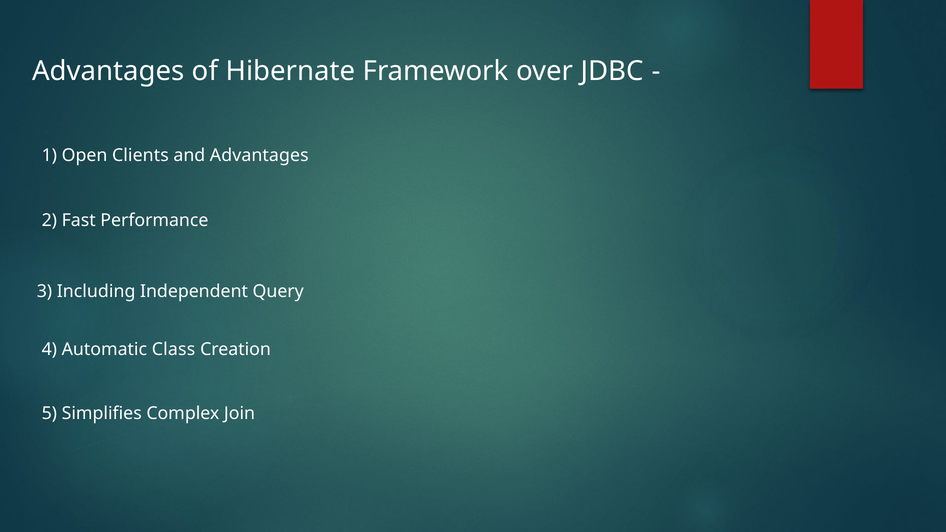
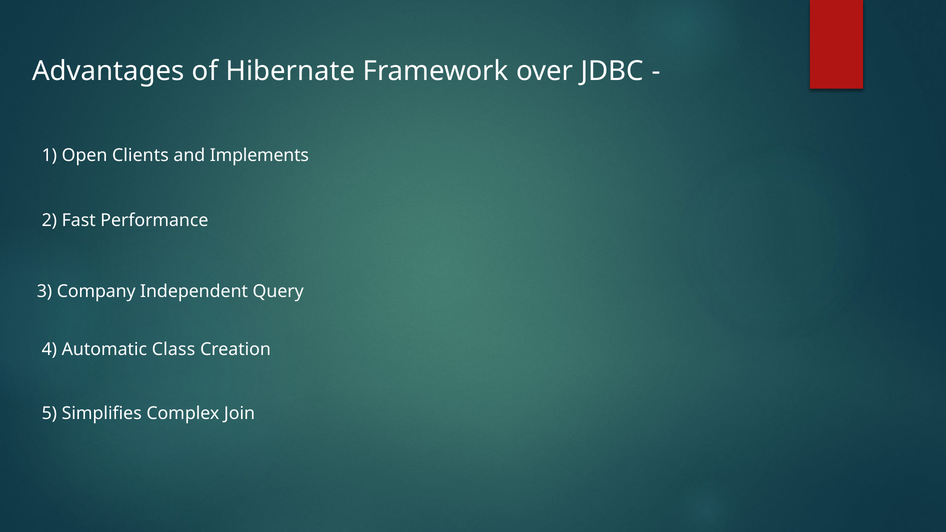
and Advantages: Advantages -> Implements (259, 156)
Including: Including -> Company (96, 291)
